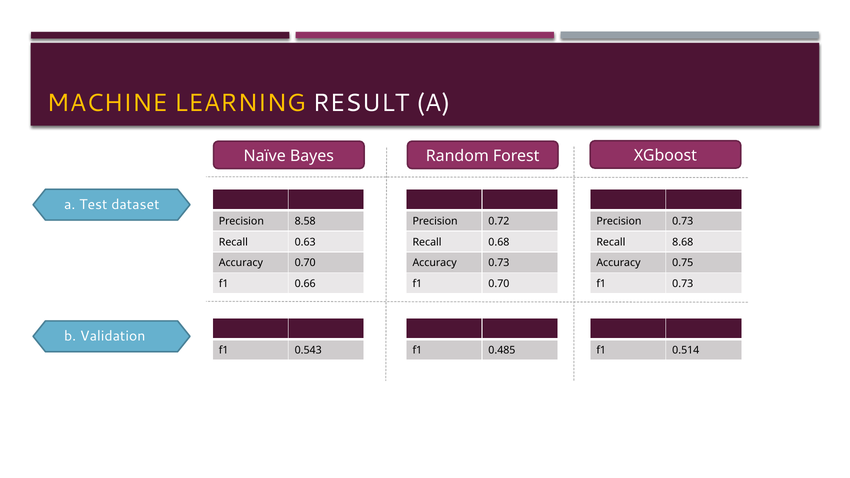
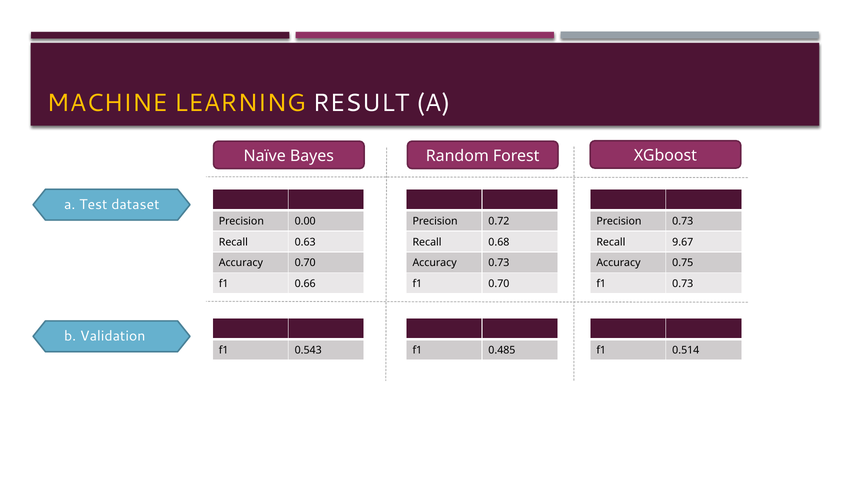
8.58: 8.58 -> 0.00 (305, 221)
8.68: 8.68 -> 9.67 (683, 242)
